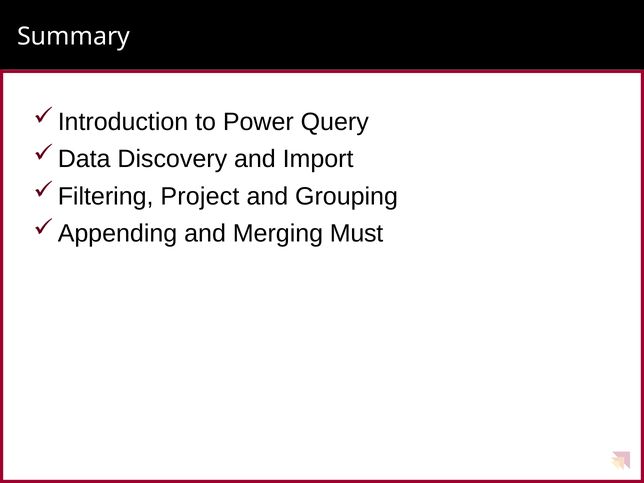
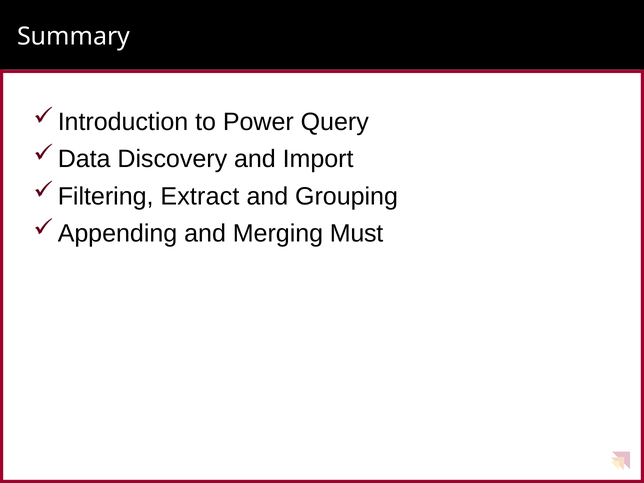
Project: Project -> Extract (200, 196)
